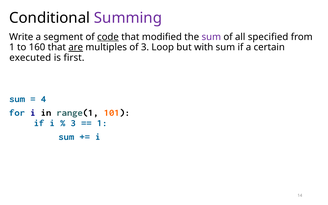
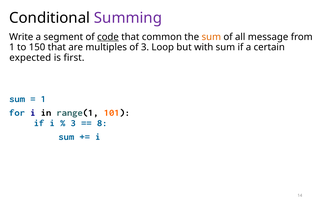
modified: modified -> common (162, 37)
sum colour: purple -> orange (211, 37)
specified: specified -> message (268, 37)
160: 160 -> 150 (37, 47)
are underline: present -> none (76, 47)
executed: executed -> expected (30, 58)
4: 4 -> 1 (43, 99)
1: 1 -> 8 (102, 123)
